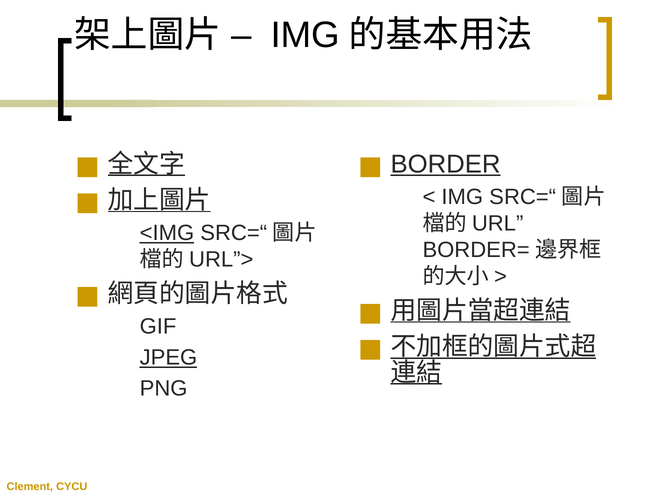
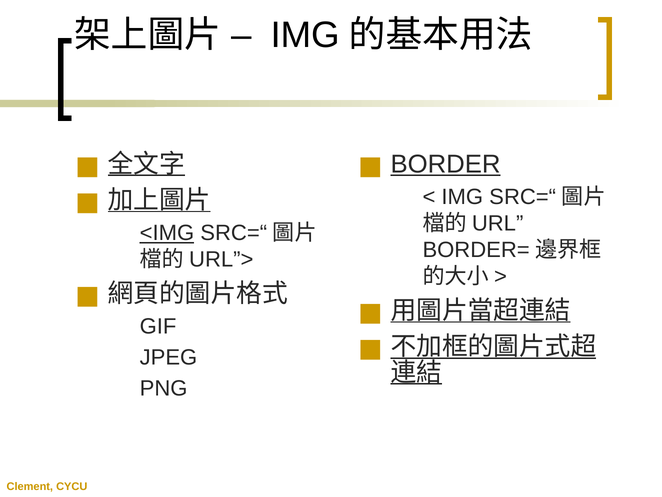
JPEG underline: present -> none (168, 357)
